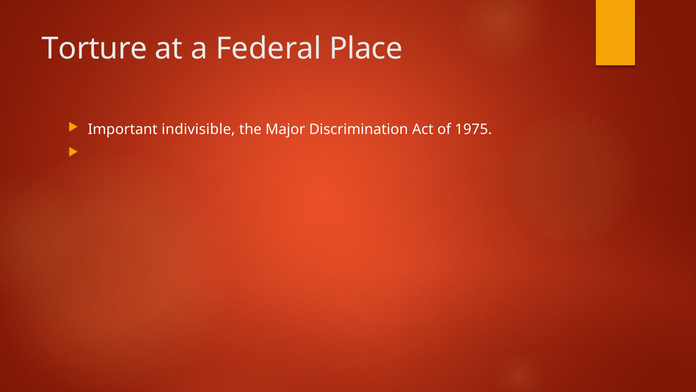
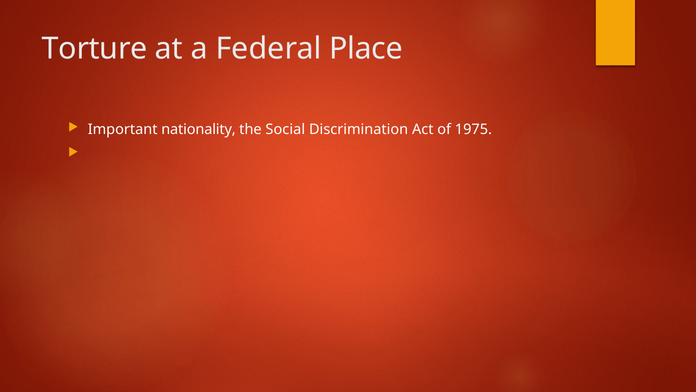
indivisible: indivisible -> nationality (198, 130)
Major: Major -> Social (285, 130)
